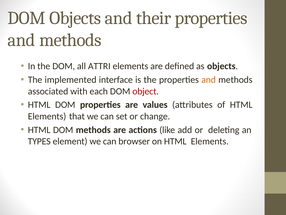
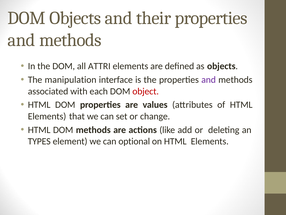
implemented: implemented -> manipulation (71, 80)
and colour: orange -> purple (209, 80)
browser: browser -> optional (134, 141)
